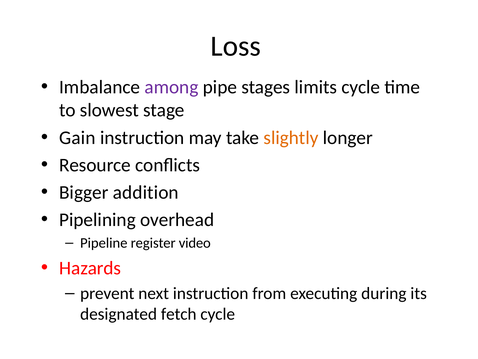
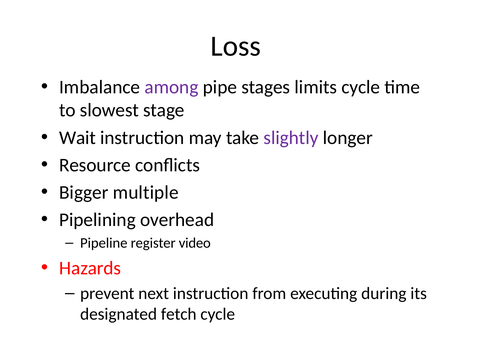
Gain: Gain -> Wait (78, 137)
slightly colour: orange -> purple (291, 137)
addition: addition -> multiple (146, 192)
